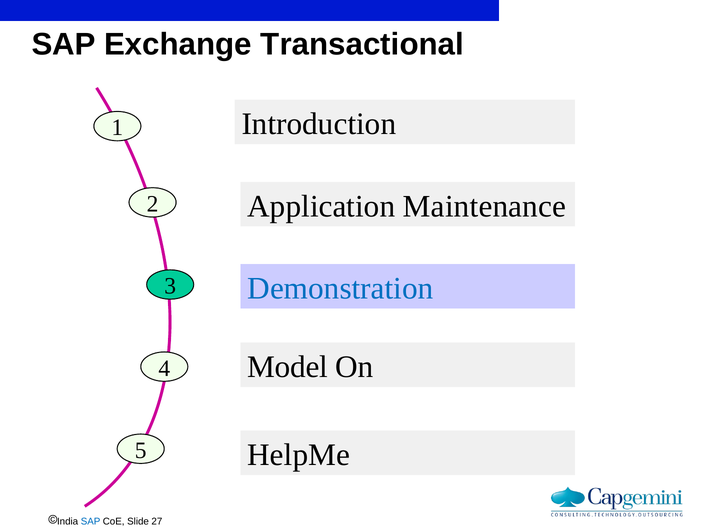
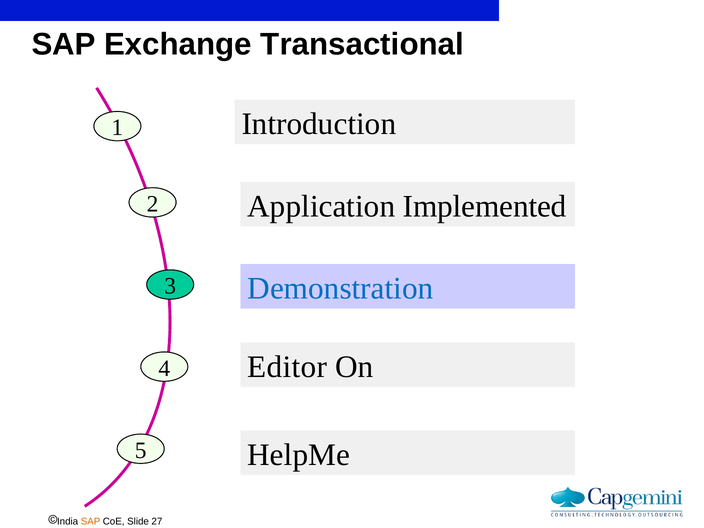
Maintenance: Maintenance -> Implemented (485, 206)
Model: Model -> Editor (287, 367)
SAP colour: blue -> orange (91, 522)
